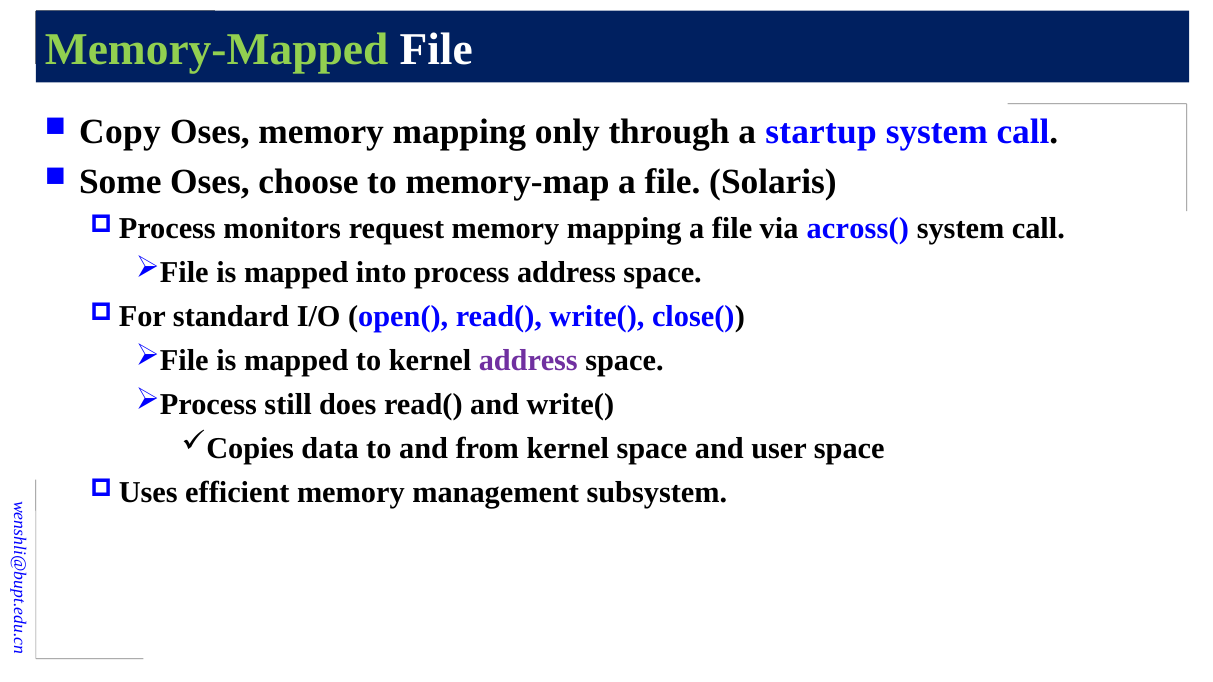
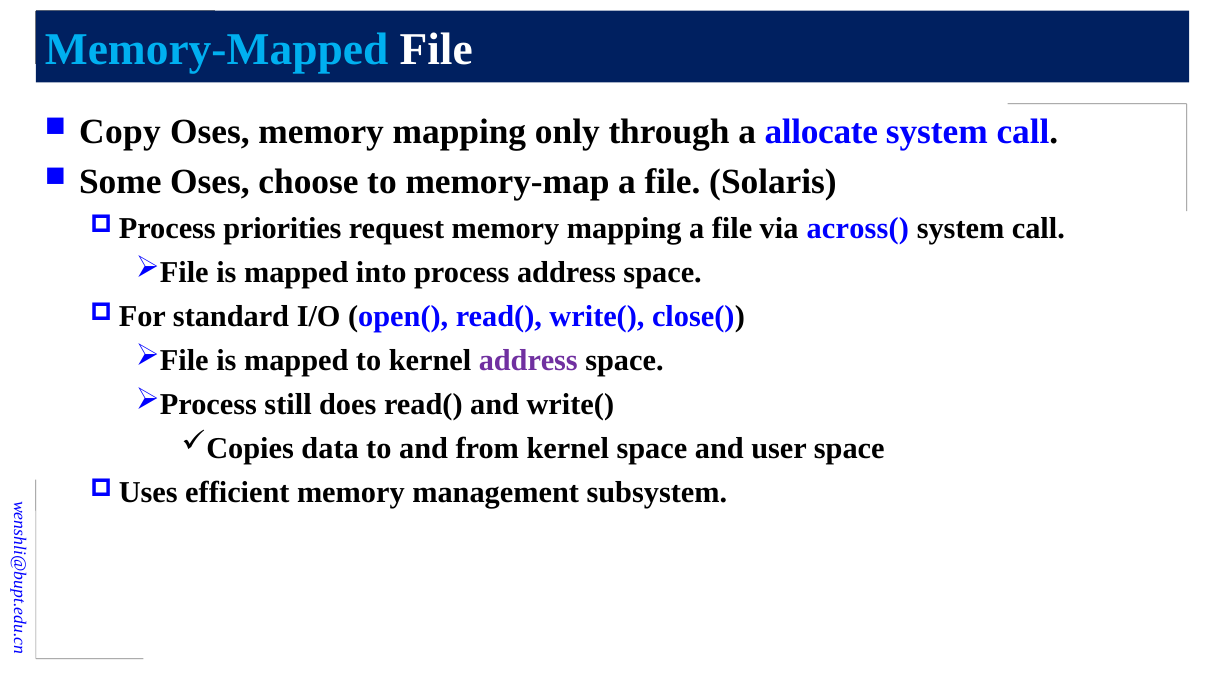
Memory-Mapped colour: light green -> light blue (217, 50)
startup: startup -> allocate (821, 132)
monitors: monitors -> priorities (282, 229)
